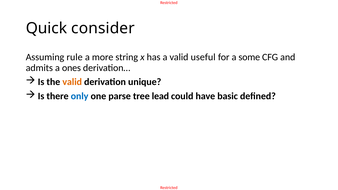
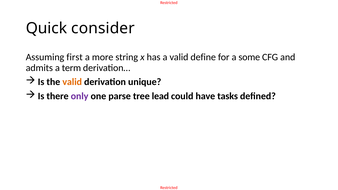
rule: rule -> first (75, 57)
useful: useful -> define (203, 57)
ones: ones -> term (71, 68)
only colour: blue -> purple (80, 96)
basic: basic -> tasks (228, 96)
